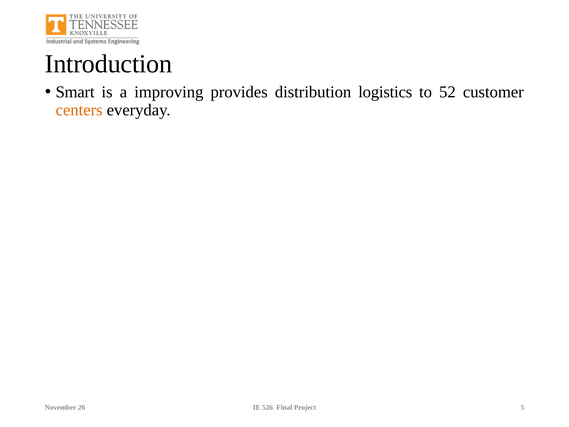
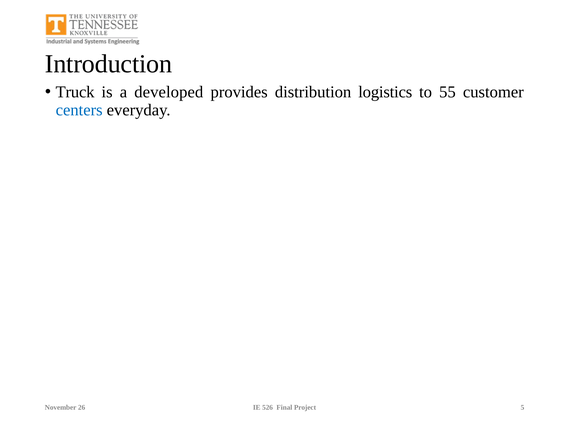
Smart: Smart -> Truck (75, 92)
improving: improving -> developed (169, 92)
52: 52 -> 55 (447, 92)
centers colour: orange -> blue (79, 110)
